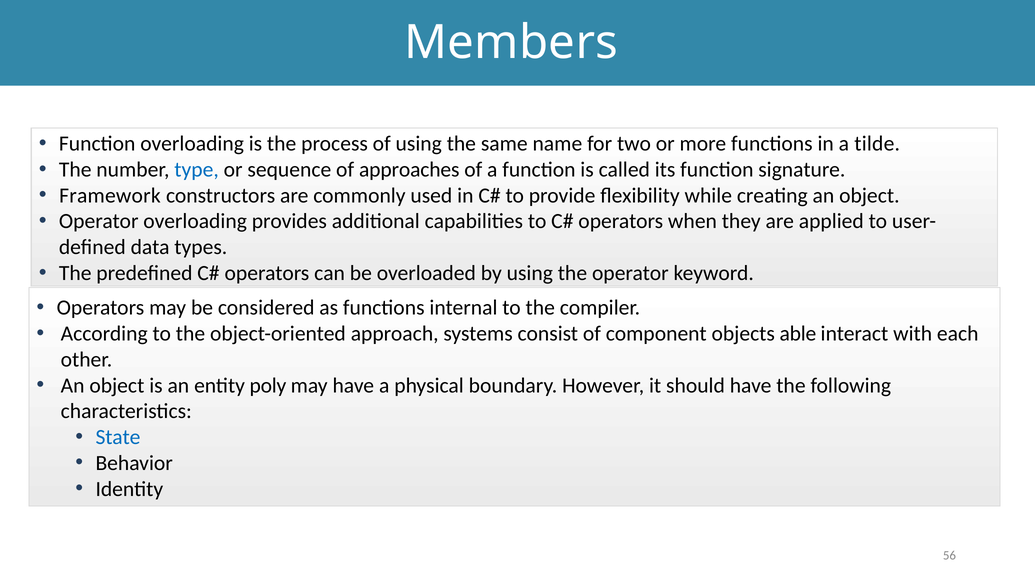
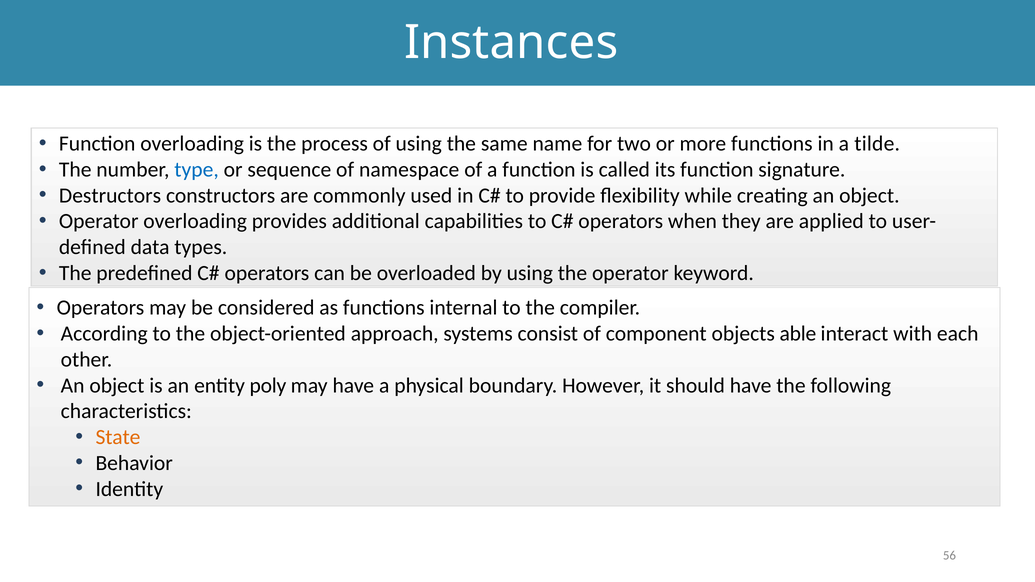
Members: Members -> Instances (511, 43)
approaches: approaches -> namespace (409, 170)
Framework: Framework -> Destructors (110, 196)
State colour: blue -> orange (118, 437)
